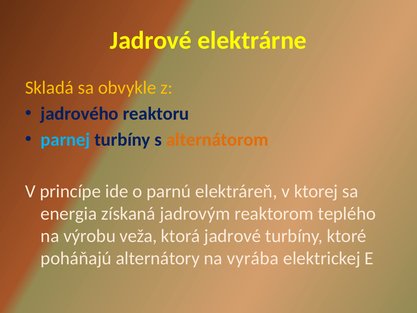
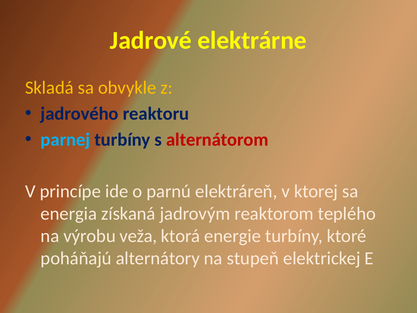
alternátorom colour: orange -> red (217, 139)
ktorá jadrové: jadrové -> energie (233, 236)
vyrába: vyrába -> stupeň (253, 258)
